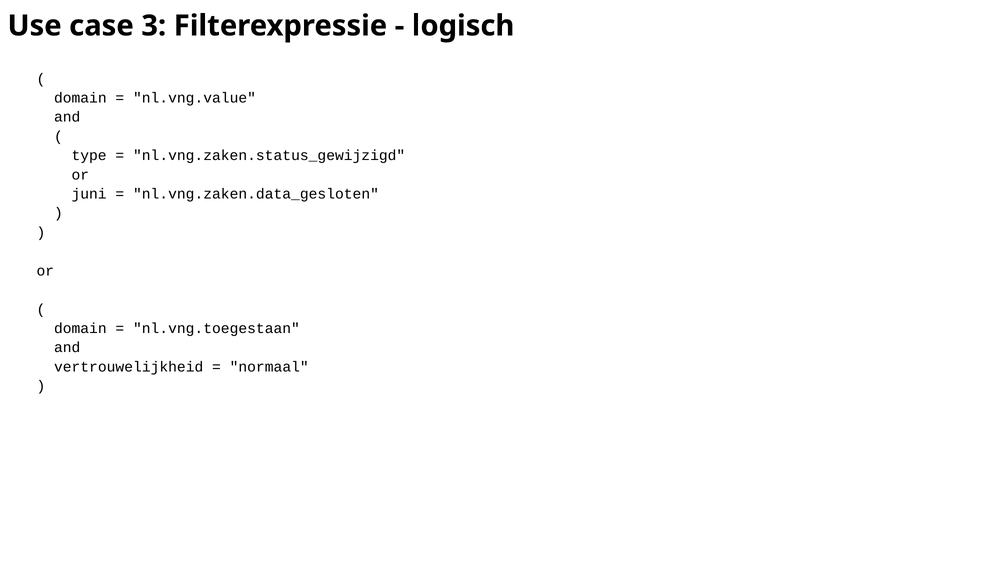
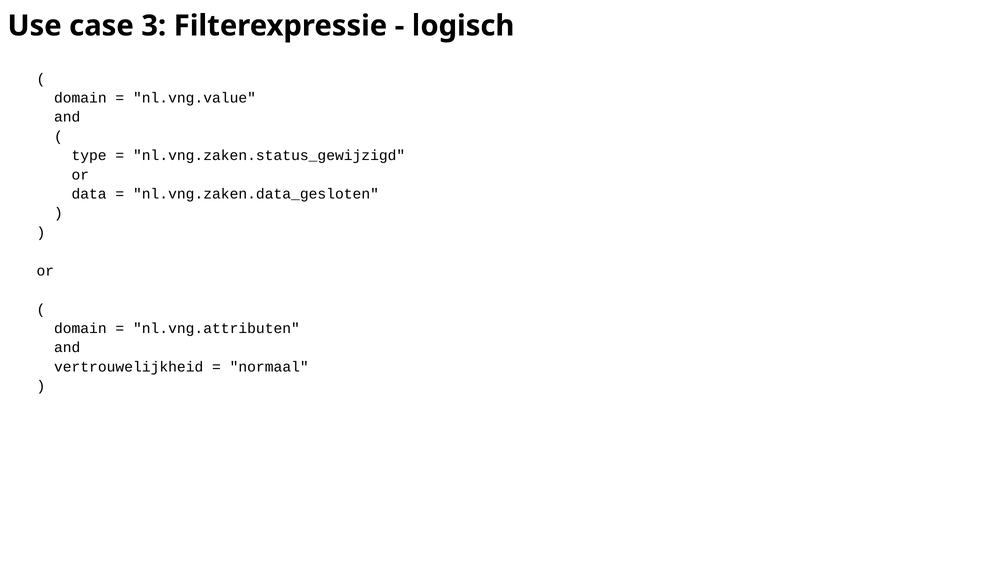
juni: juni -> data (89, 194)
nl.vng.toegestaan: nl.vng.toegestaan -> nl.vng.attributen (216, 329)
